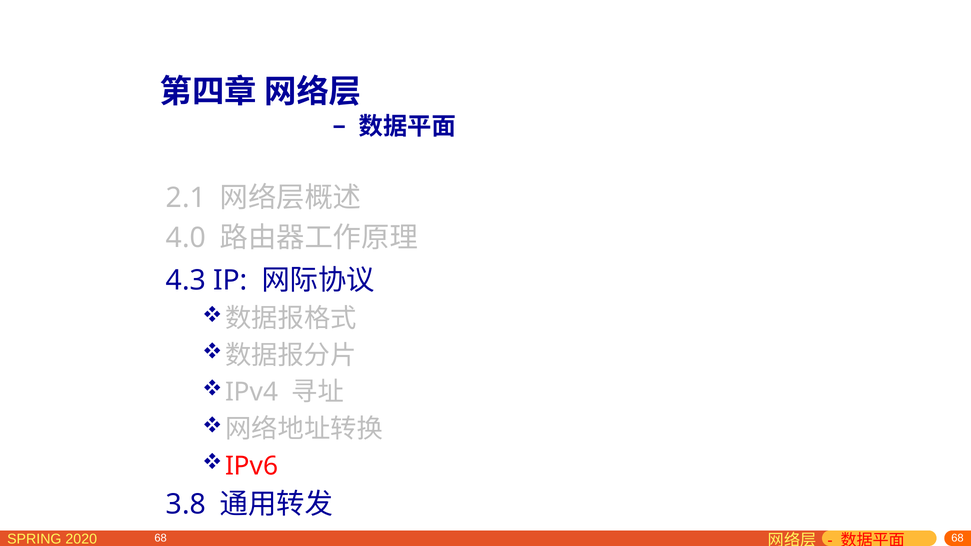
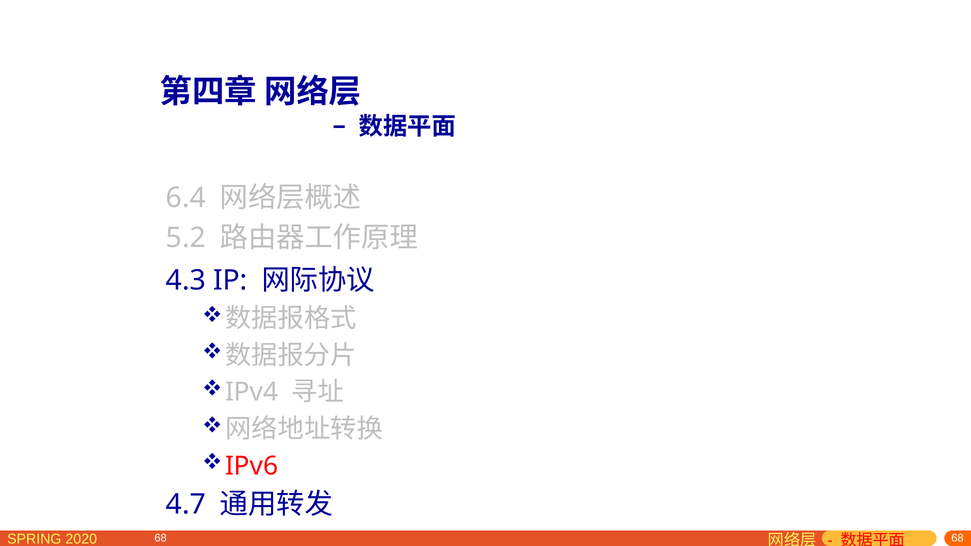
2.1: 2.1 -> 6.4 (186, 198)
4.0: 4.0 -> 5.2 (186, 238)
3.8: 3.8 -> 4.7 (186, 505)
